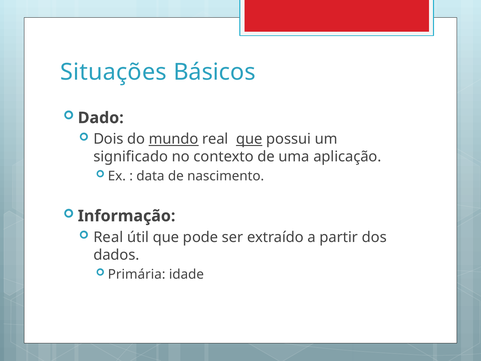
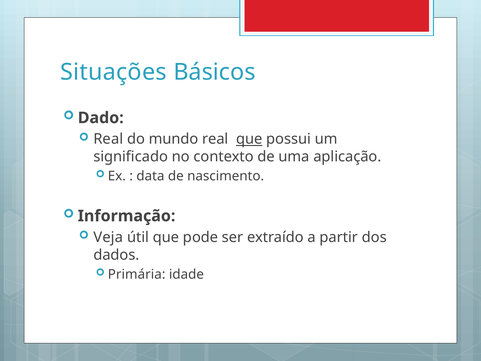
Dois: Dois -> Real (108, 139)
mundo underline: present -> none (174, 139)
Real: Real -> Veja (108, 237)
